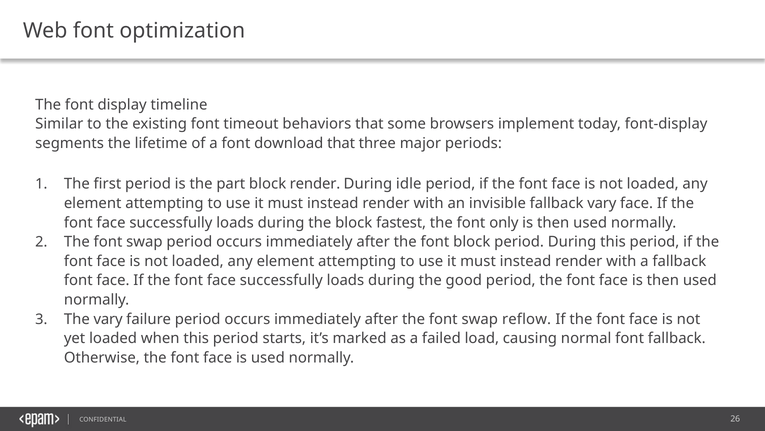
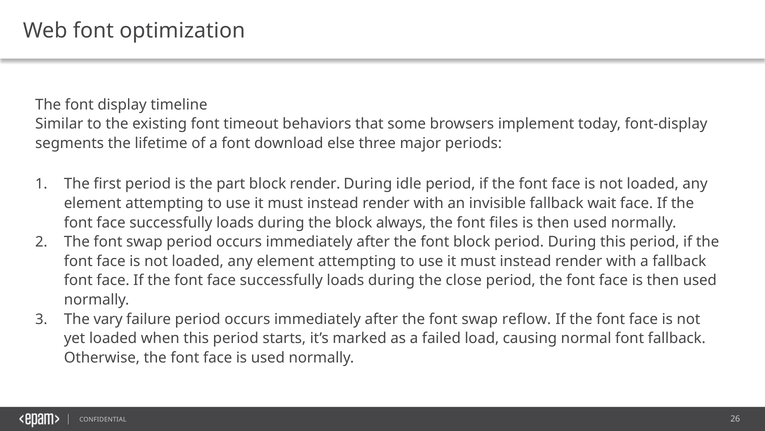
download that: that -> else (341, 143)
fallback vary: vary -> wait (602, 203)
fastest: fastest -> always (401, 222)
only: only -> files (504, 222)
good: good -> close (464, 280)
